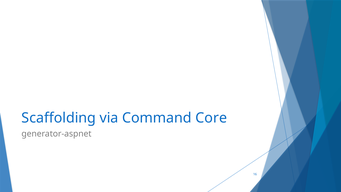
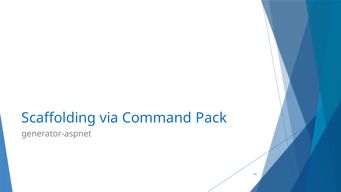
Core: Core -> Pack (211, 118)
